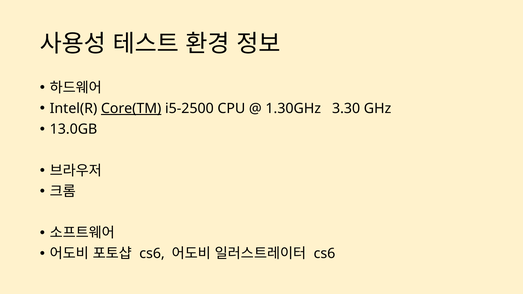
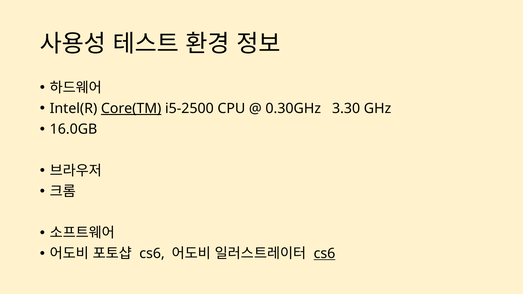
1.30GHz: 1.30GHz -> 0.30GHz (293, 109)
13.0GB: 13.0GB -> 16.0GB (73, 129)
cs6 underline: none -> present (325, 254)
